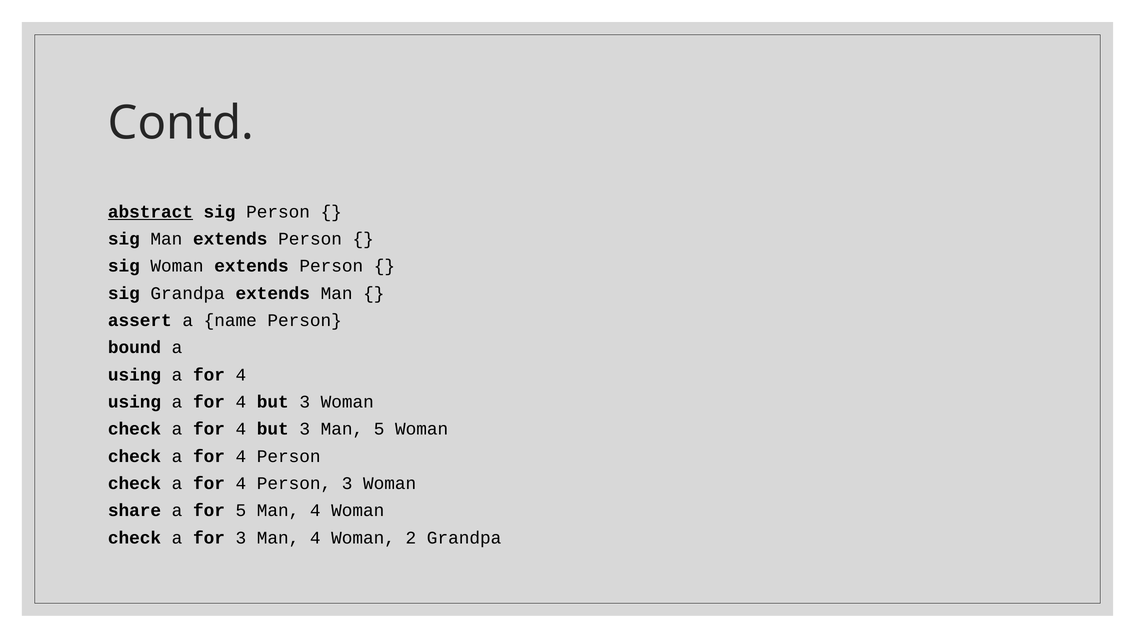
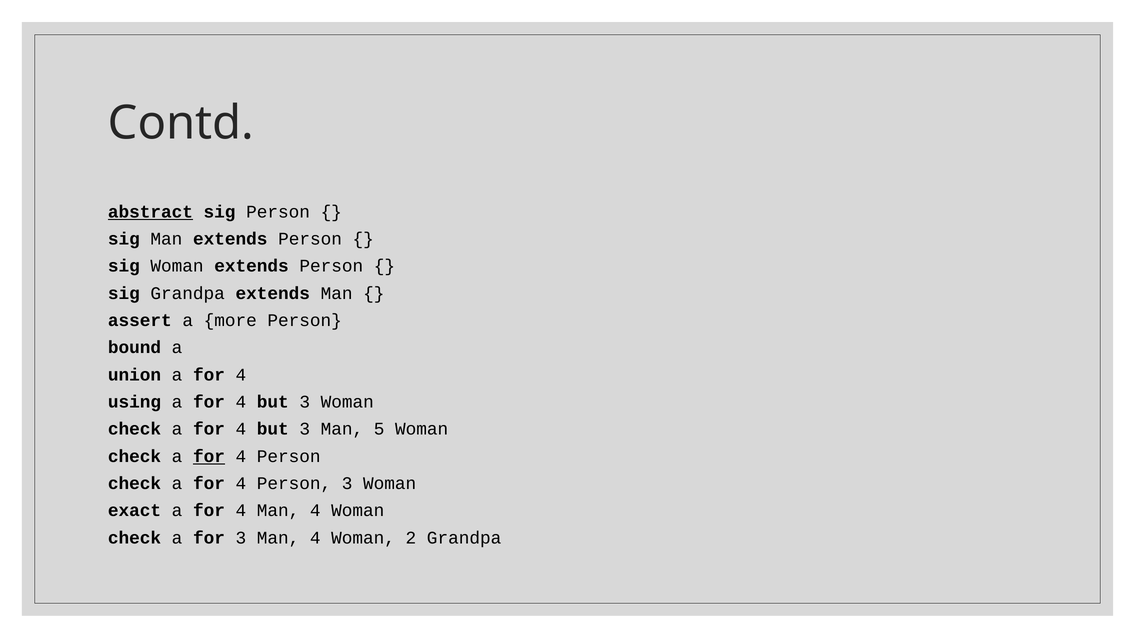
name: name -> more (230, 321)
using: using -> union (134, 375)
for underline: none -> present (209, 457)
share: share -> exact (134, 511)
5: 5 -> 4 (241, 511)
